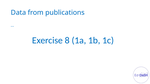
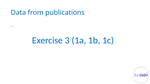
8: 8 -> 3 (67, 41)
